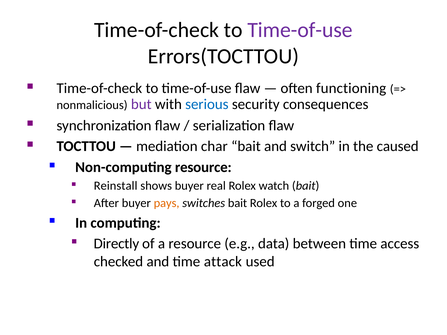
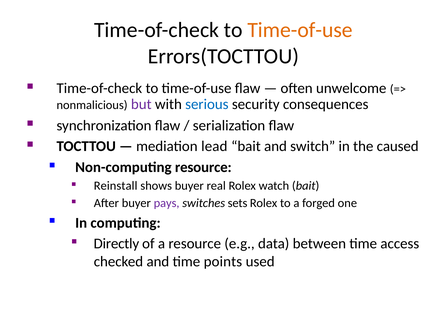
Time-of-use colour: purple -> orange (300, 30)
functioning: functioning -> unwelcome (351, 88)
char: char -> lead (214, 146)
pays colour: orange -> purple (167, 203)
switches bait: bait -> sets (238, 203)
attack: attack -> points (223, 262)
